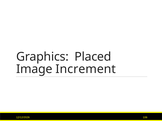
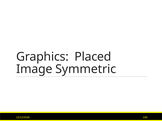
Increment: Increment -> Symmetric (86, 69)
